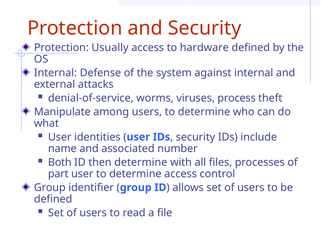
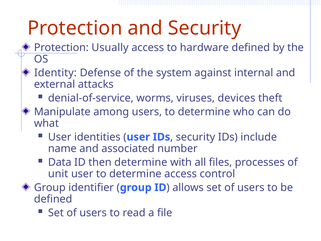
Internal: Internal -> Identity (55, 73)
process: process -> devices (236, 98)
Both: Both -> Data (60, 162)
part: part -> unit (58, 174)
